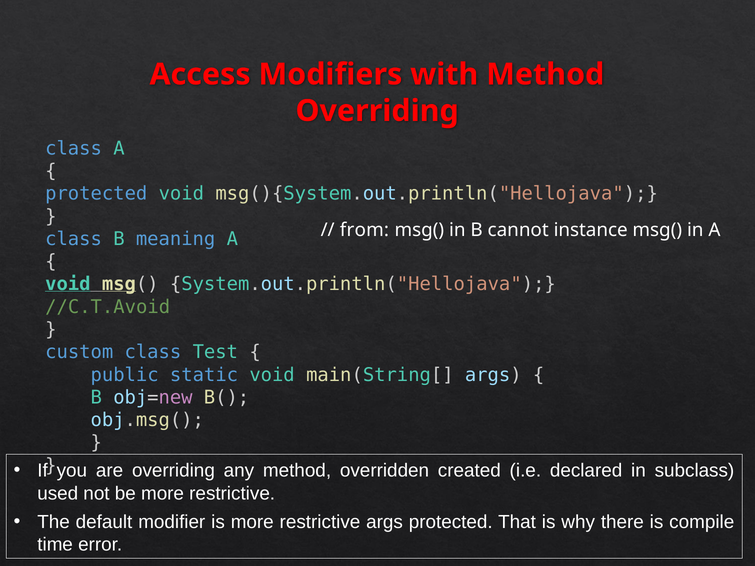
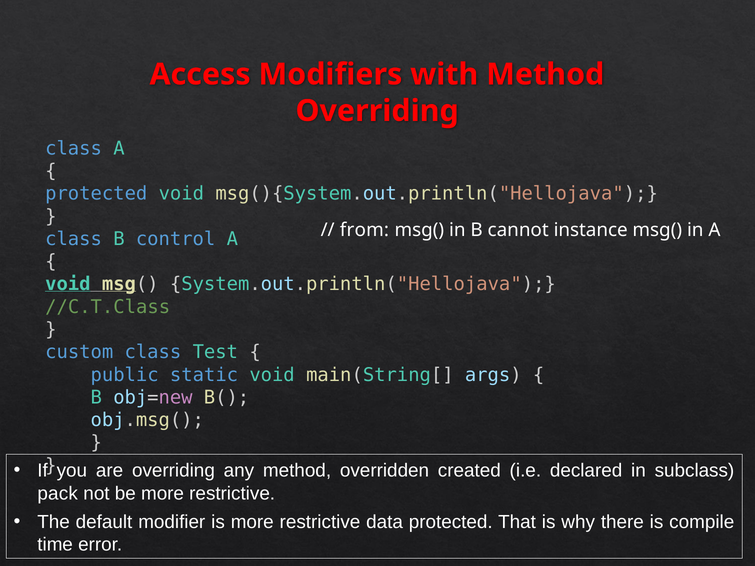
meaning: meaning -> control (176, 239)
//C.T.Avoid: //C.T.Avoid -> //C.T.Class (108, 307)
used: used -> pack (58, 493)
restrictive args: args -> data (385, 522)
